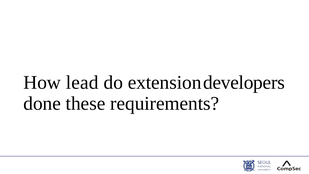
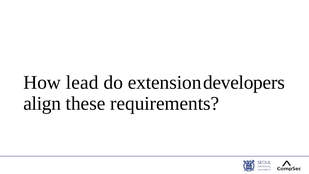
done: done -> align (42, 103)
